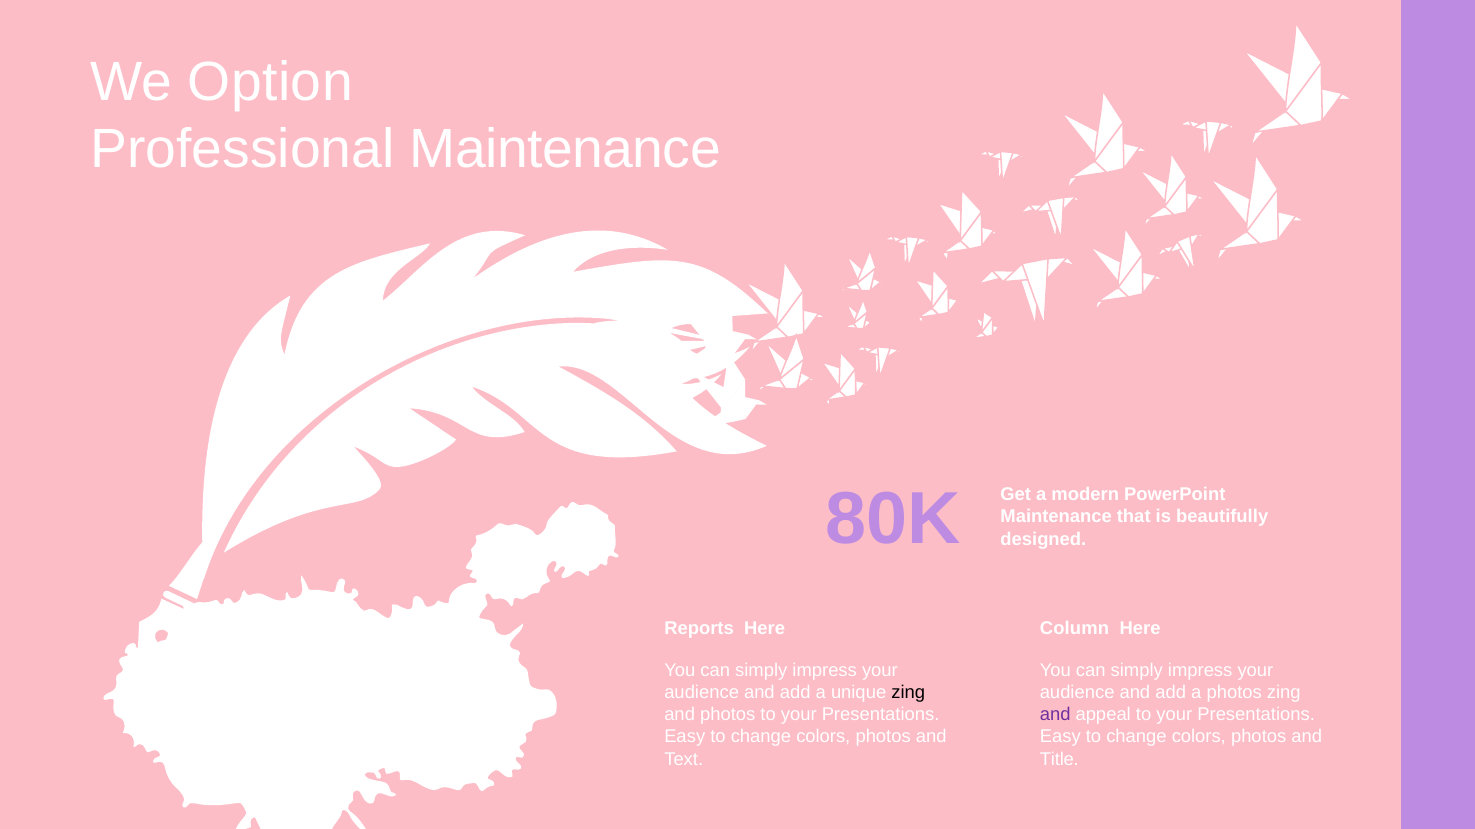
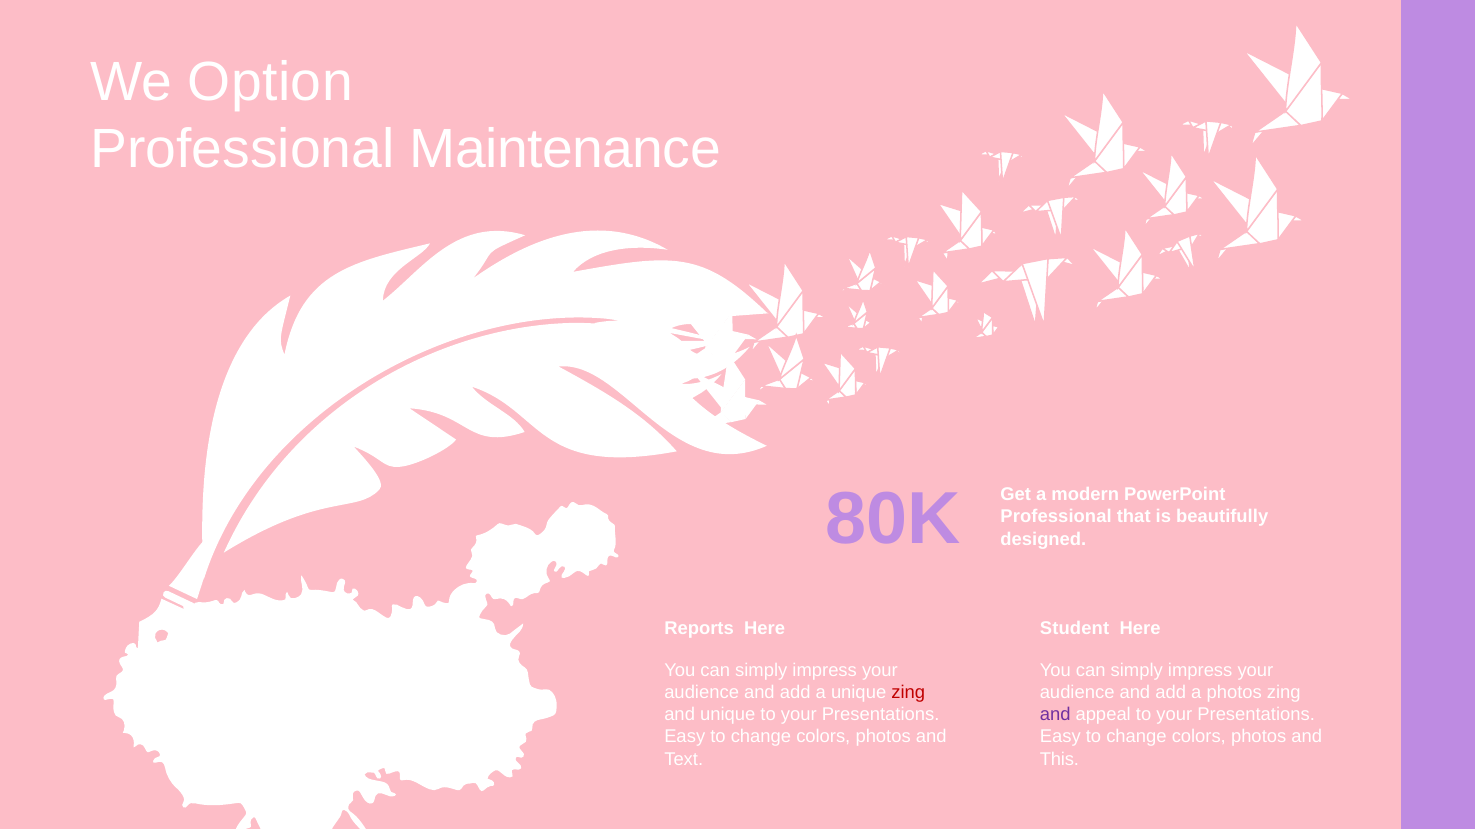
Maintenance: Maintenance -> Professional (1056, 517)
Column: Column -> Student (1075, 629)
zing colour: black -> red (908, 693)
and photos: photos -> unique (728, 715)
Title: Title -> This (1059, 760)
